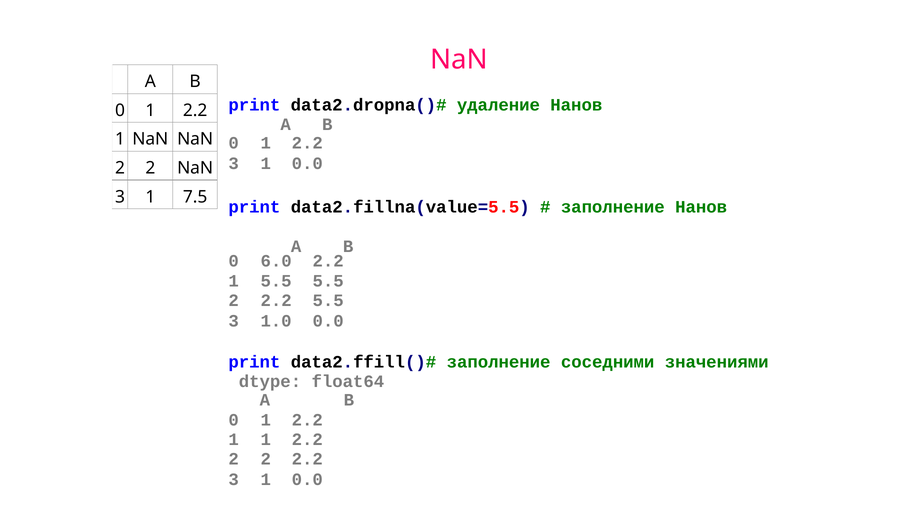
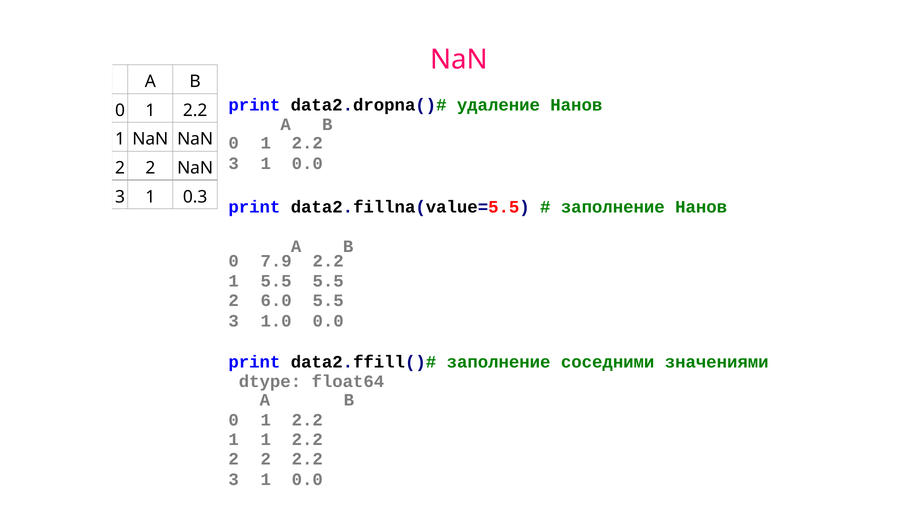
7.5: 7.5 -> 0.3 (195, 197)
6.0: 6.0 -> 7.9 (276, 261)
2.2: 2.2 -> 6.0 (276, 300)
